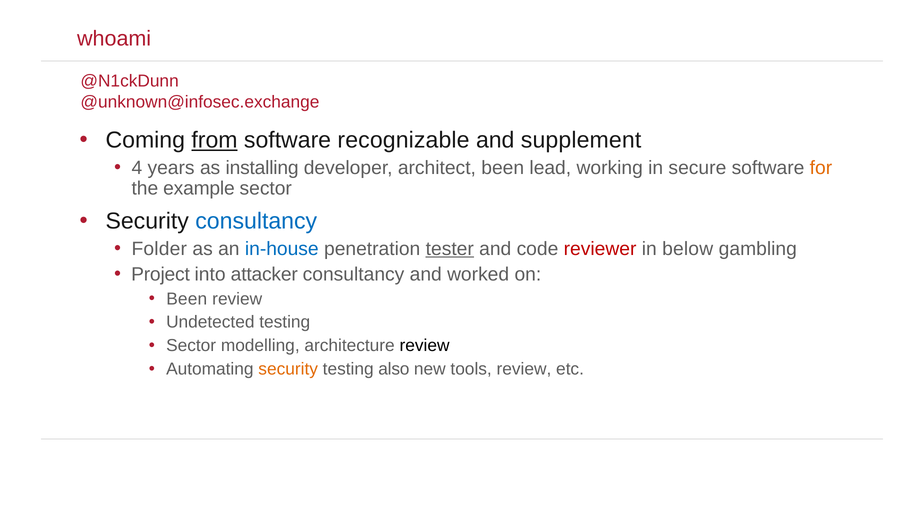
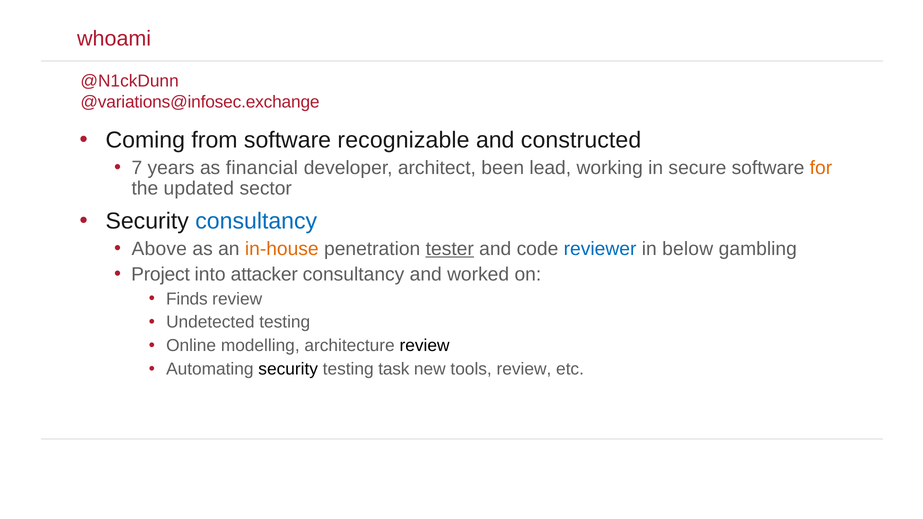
@unknown@infosec.exchange: @unknown@infosec.exchange -> @variations@infosec.exchange (200, 102)
from underline: present -> none (214, 140)
supplement: supplement -> constructed (581, 140)
4: 4 -> 7 (137, 168)
installing: installing -> financial (262, 168)
example: example -> updated (199, 189)
Folder: Folder -> Above (159, 249)
in-house colour: blue -> orange (282, 249)
reviewer colour: red -> blue (600, 249)
Been: Been -> Finds (187, 299)
Sector: Sector -> Online (191, 346)
security colour: orange -> black (288, 369)
also: also -> task (394, 369)
